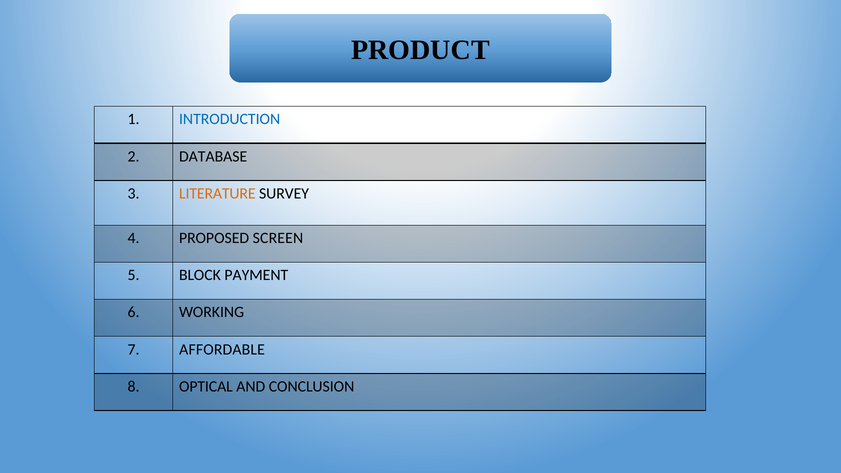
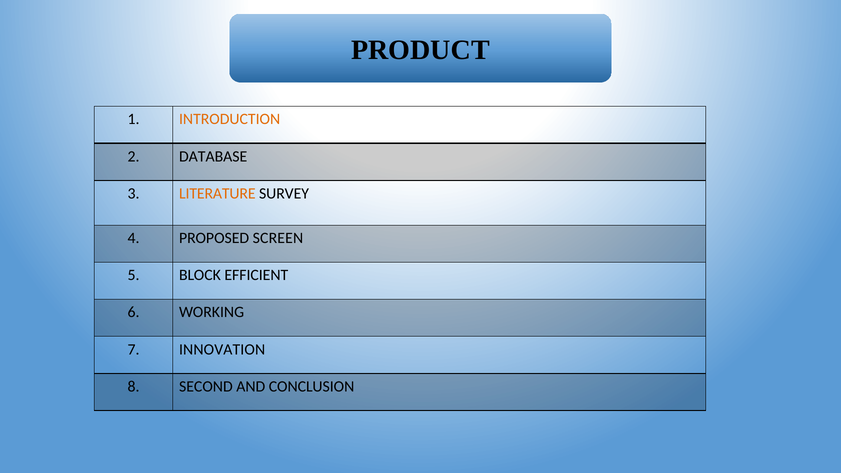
INTRODUCTION colour: blue -> orange (230, 119)
PAYMENT: PAYMENT -> EFFICIENT (256, 275)
AFFORDABLE: AFFORDABLE -> INNOVATION (222, 349)
OPTICAL: OPTICAL -> SECOND (206, 386)
